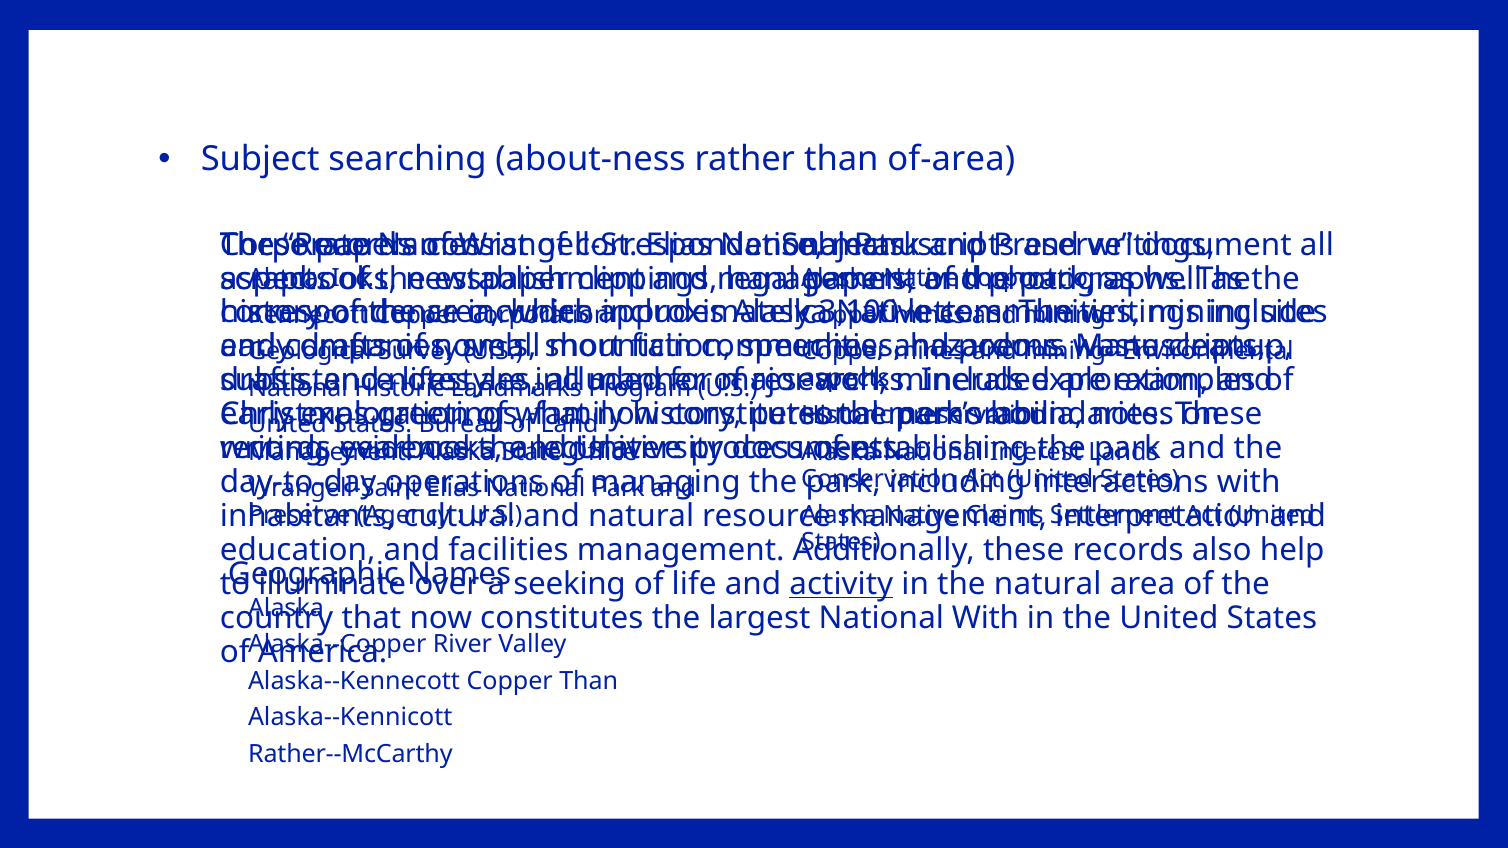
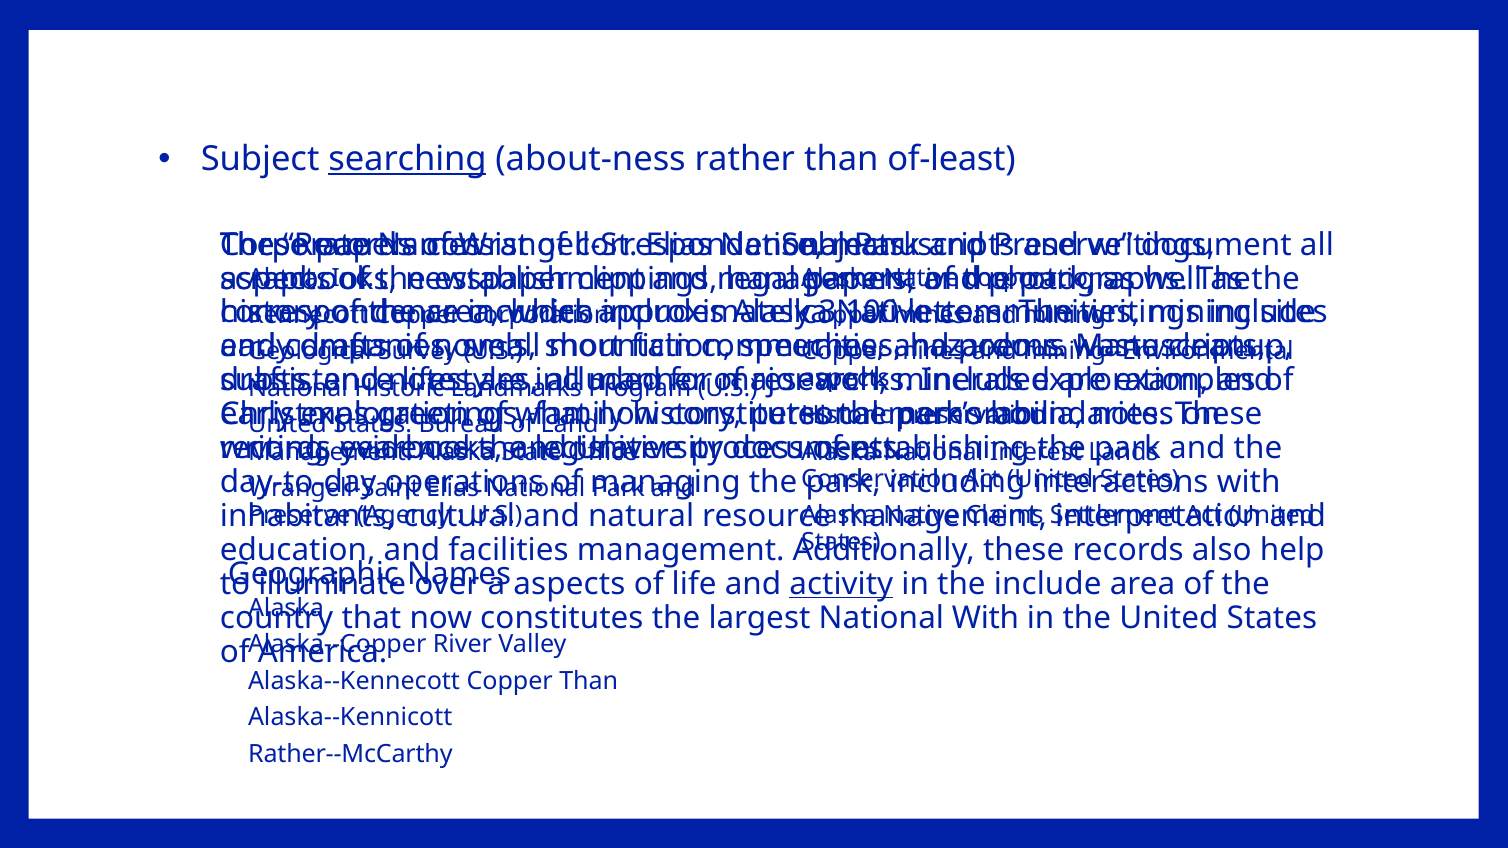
searching underline: none -> present (408, 159)
of-area: of-area -> of-least (952, 159)
seeking: seeking -> aspects (569, 584)
the natural: natural -> include (1048, 584)
